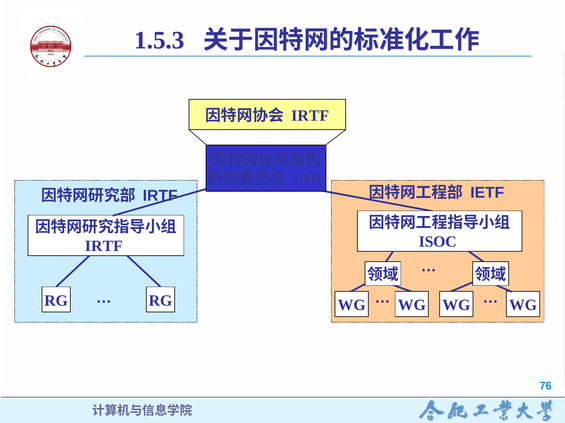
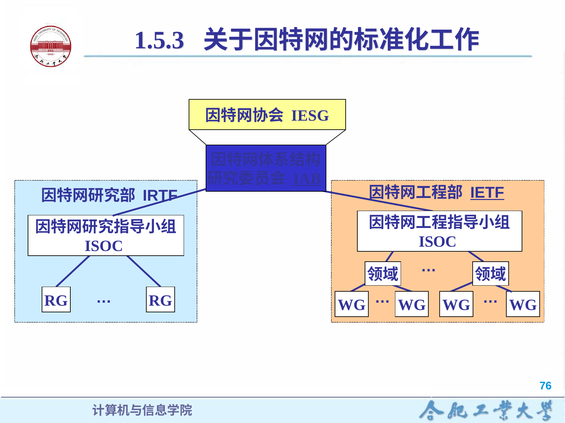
IRTF: IRTF -> IESG (310, 116)
IETF underline: none -> present (487, 193)
IRTF: IRTF -> ISOC (104, 246)
